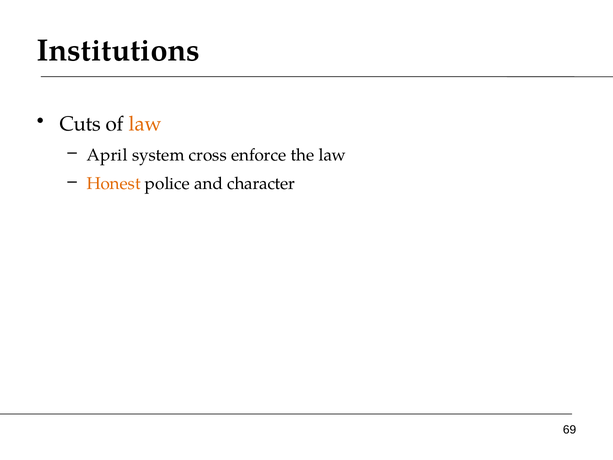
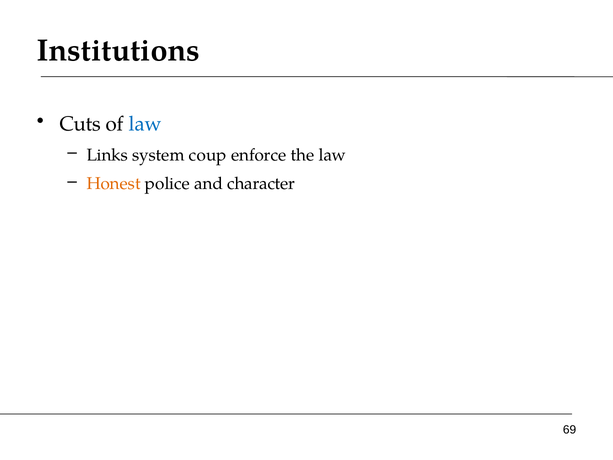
law colour: orange -> blue (145, 124)
April: April -> Links (107, 155)
cross: cross -> coup (208, 155)
